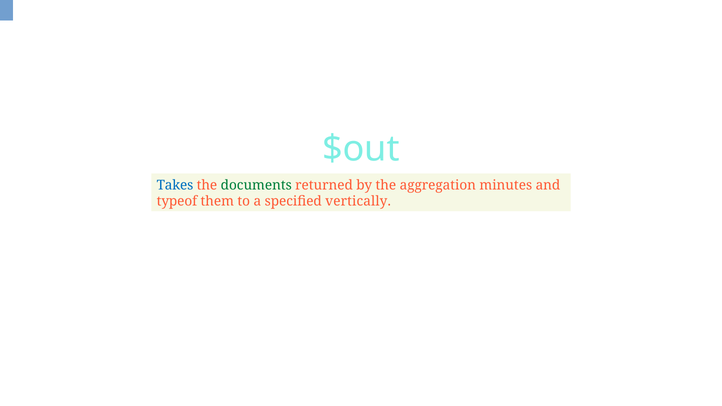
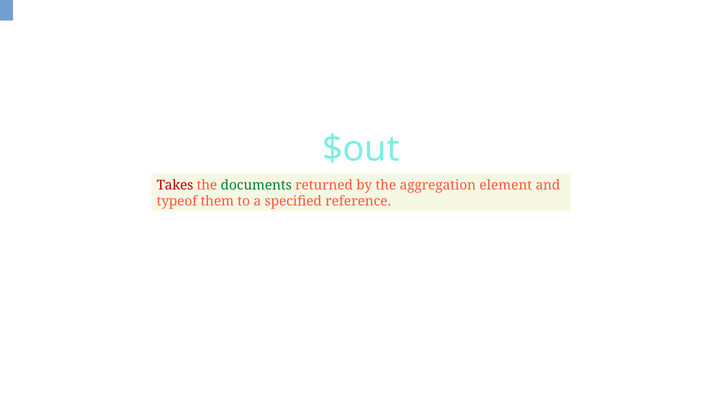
Takes colour: blue -> red (175, 185)
minutes: minutes -> element (506, 185)
vertically: vertically -> reference (358, 201)
